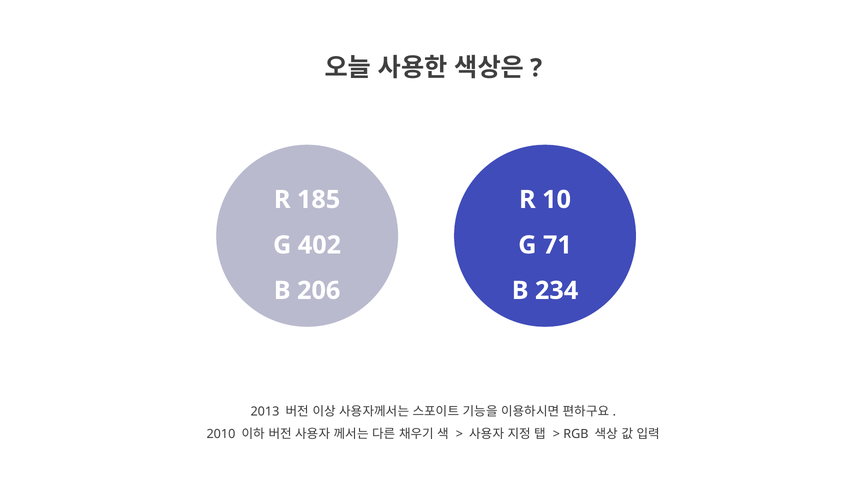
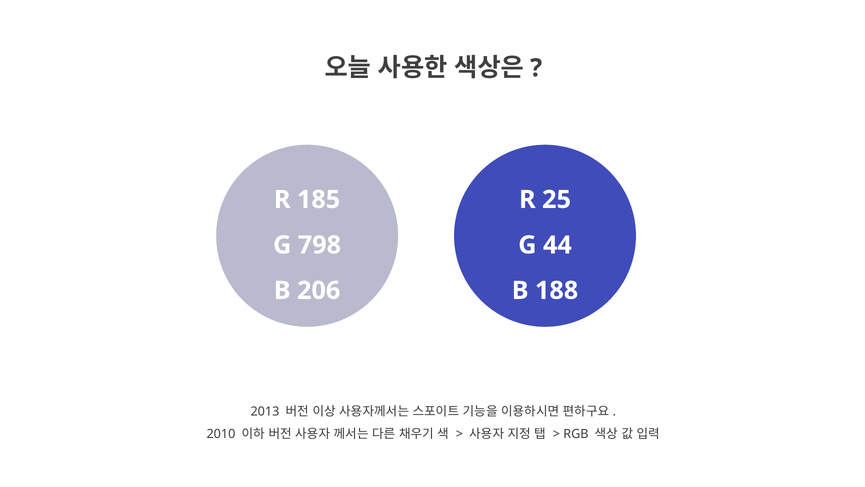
10: 10 -> 25 (557, 199)
402: 402 -> 798 (319, 245)
71: 71 -> 44 (557, 245)
234: 234 -> 188 (557, 290)
